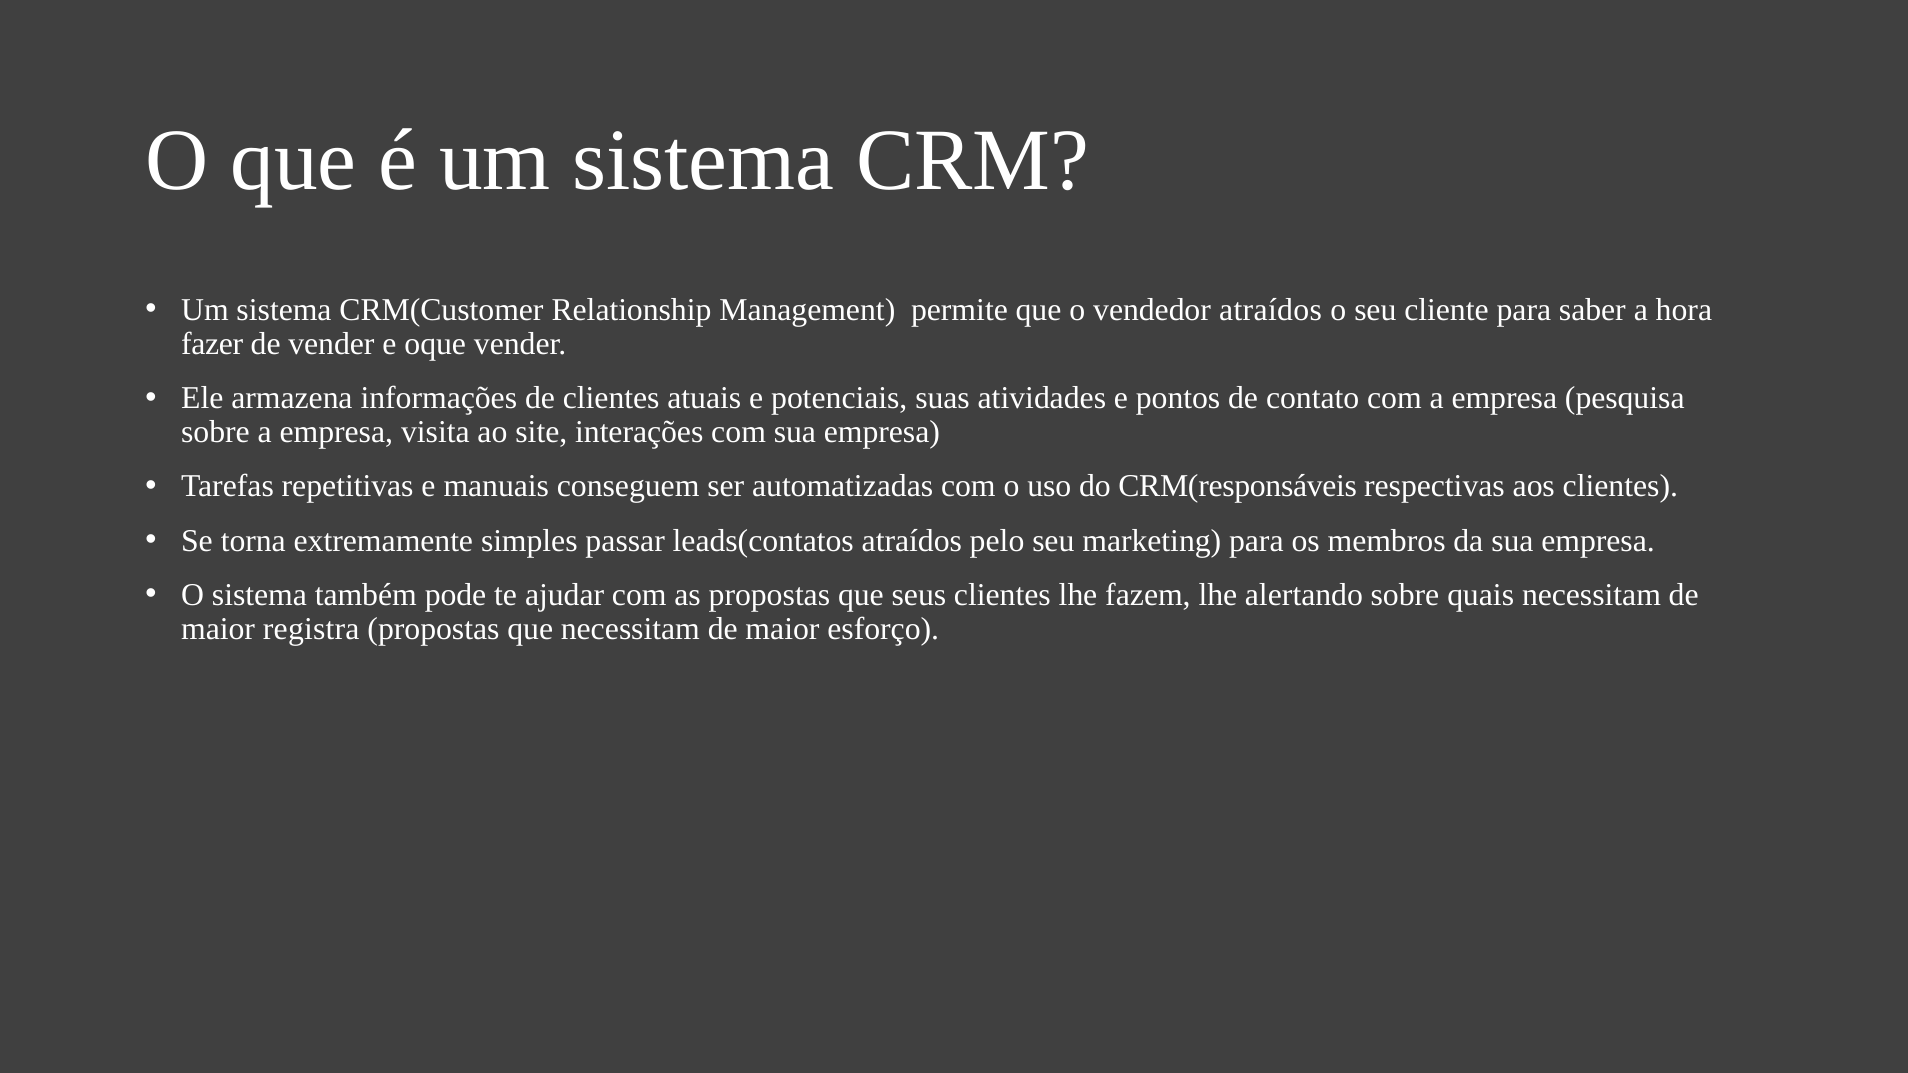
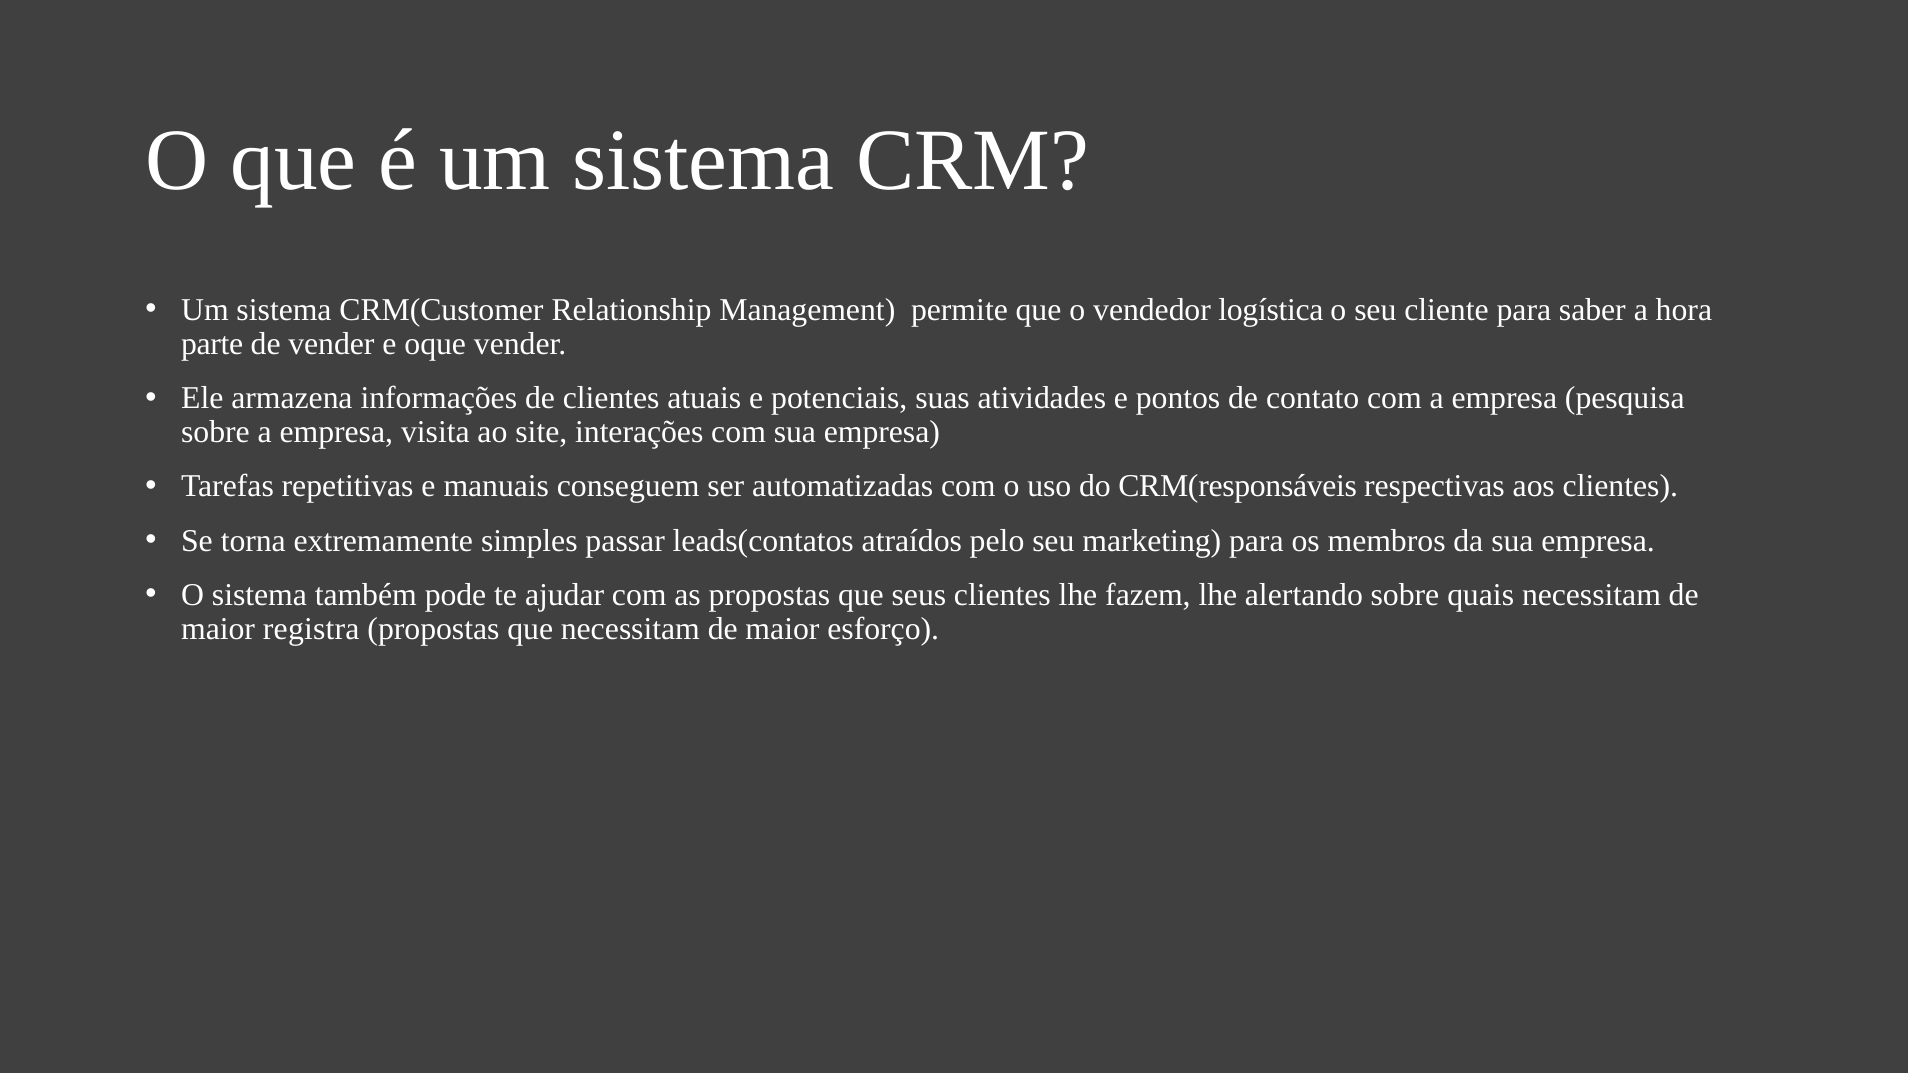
vendedor atraídos: atraídos -> logística (1271, 310)
fazer: fazer -> parte (212, 344)
